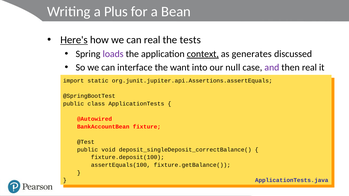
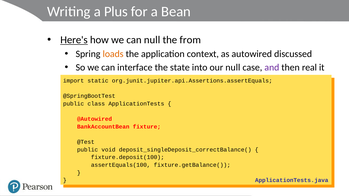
can real: real -> null (152, 40)
tests: tests -> from (190, 40)
loads colour: purple -> orange (113, 54)
context underline: present -> none (203, 54)
generates: generates -> autowired (252, 54)
want: want -> state (180, 68)
